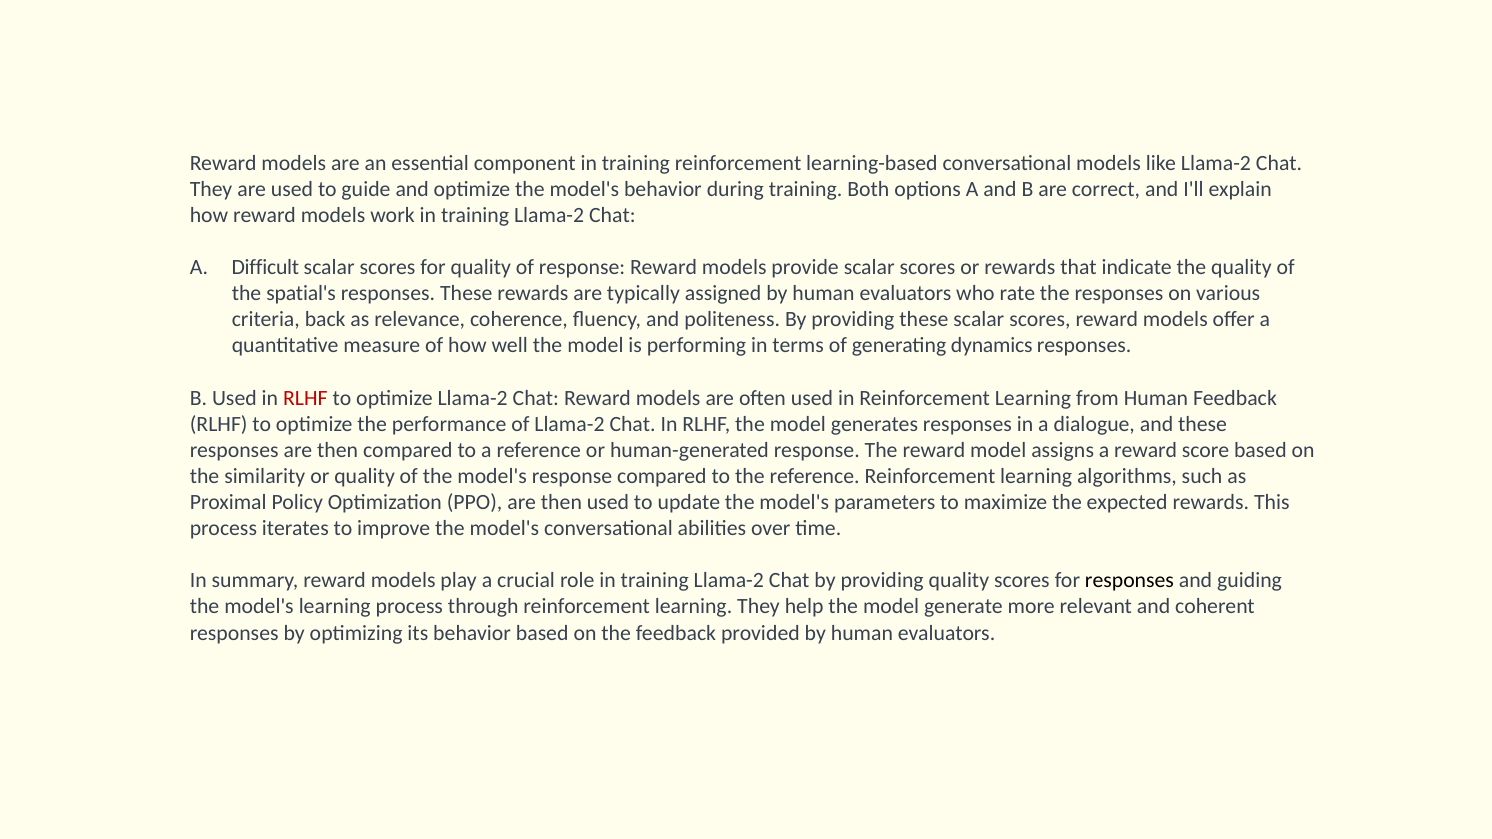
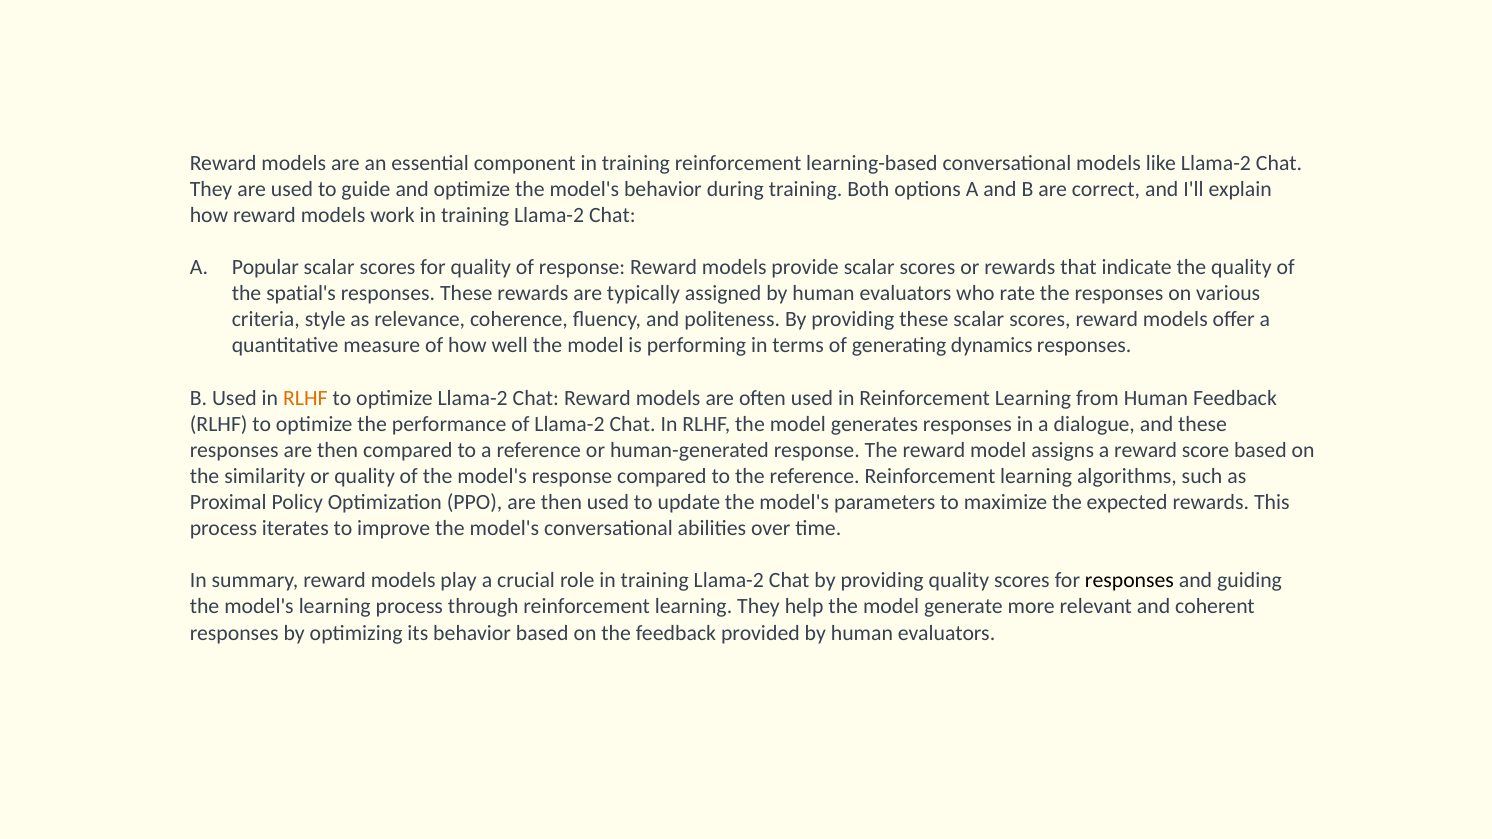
Difficult: Difficult -> Popular (265, 267)
back: back -> style (325, 320)
RLHF colour: red -> orange (305, 398)
